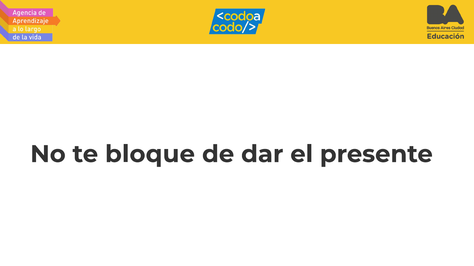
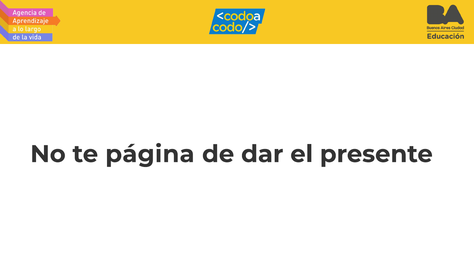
bloque: bloque -> página (150, 154)
